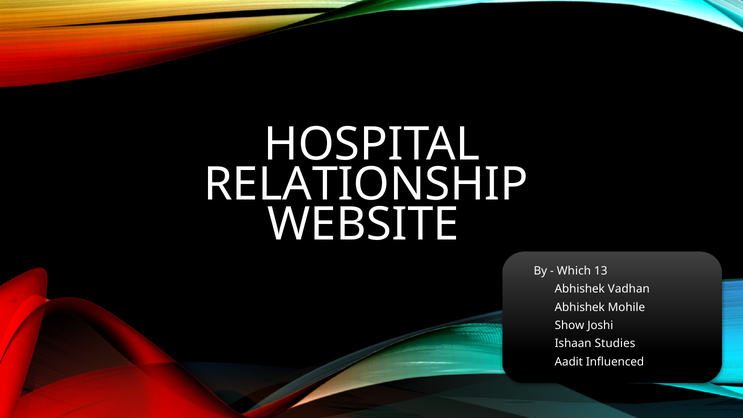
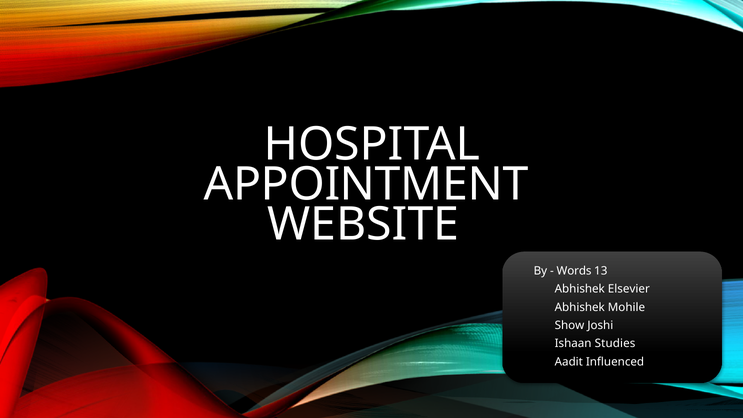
RELATIONSHIP: RELATIONSHIP -> APPOINTMENT (366, 184)
Which: Which -> Words (574, 271)
Vadhan: Vadhan -> Elsevier (629, 289)
